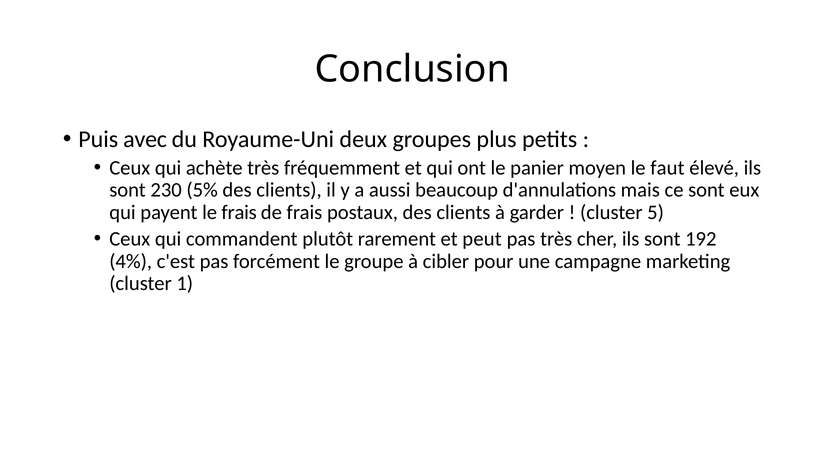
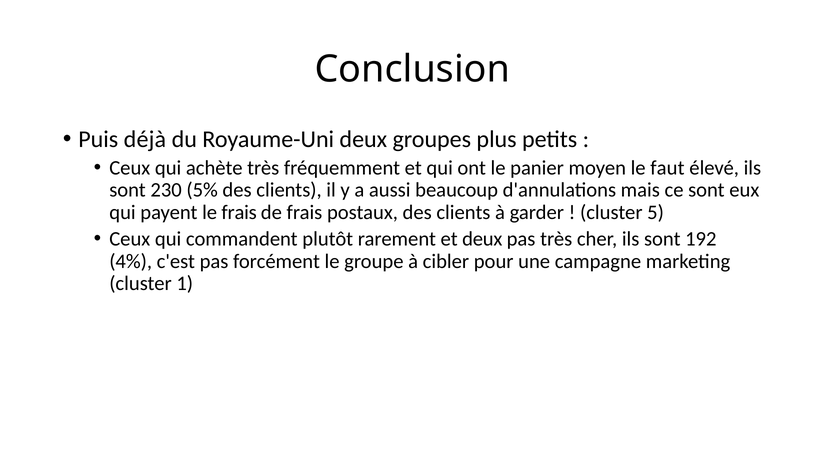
avec: avec -> déjà (145, 139)
et peut: peut -> deux (482, 239)
